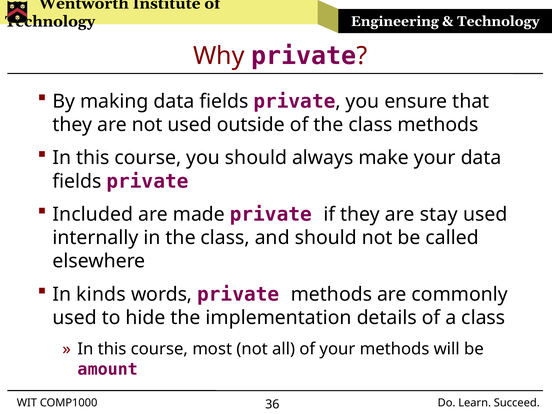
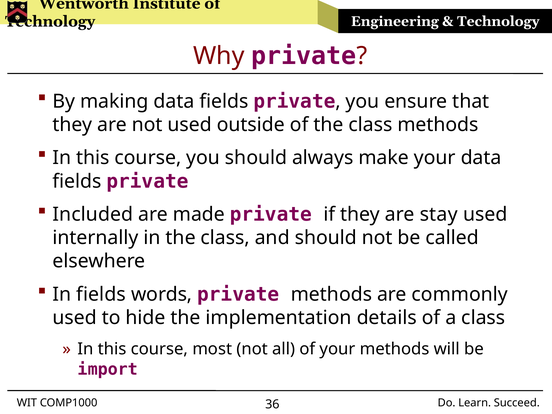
In kinds: kinds -> fields (101, 294)
amount: amount -> import (108, 369)
